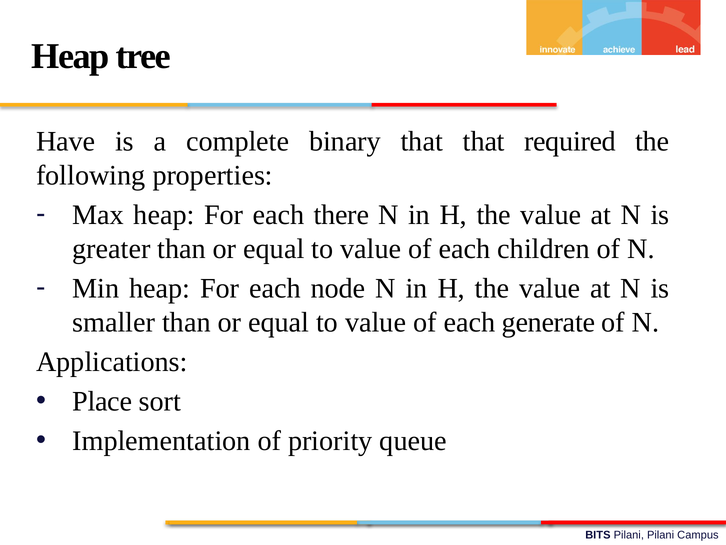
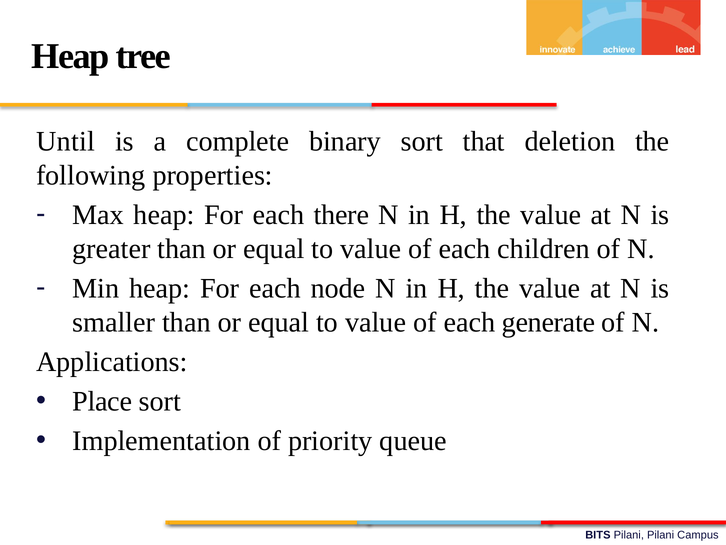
Have: Have -> Until (66, 141)
binary that: that -> sort (422, 141)
required: required -> deletion (570, 141)
